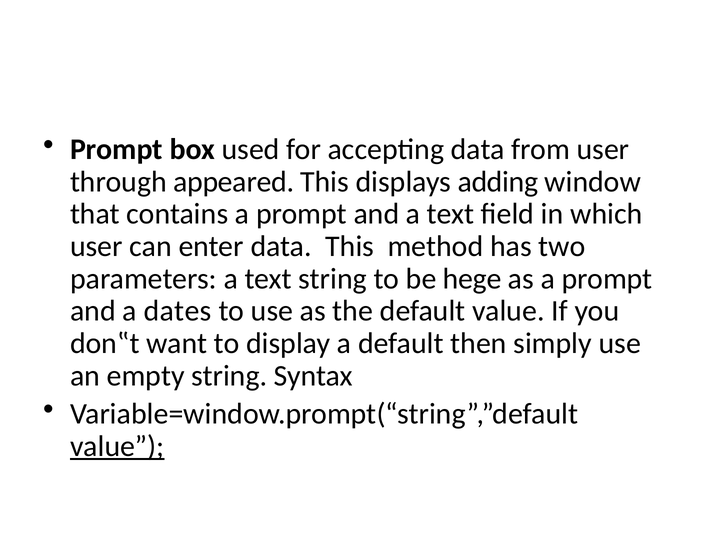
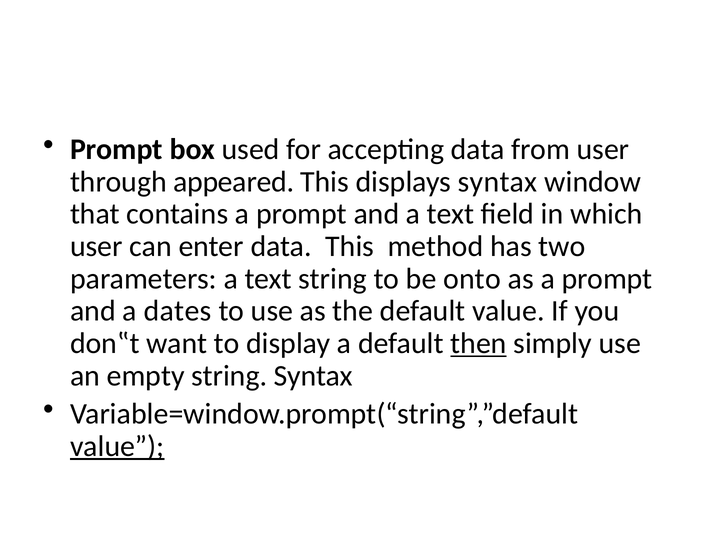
displays adding: adding -> syntax (498, 182)
hege: hege -> onto (472, 279)
then underline: none -> present (479, 343)
